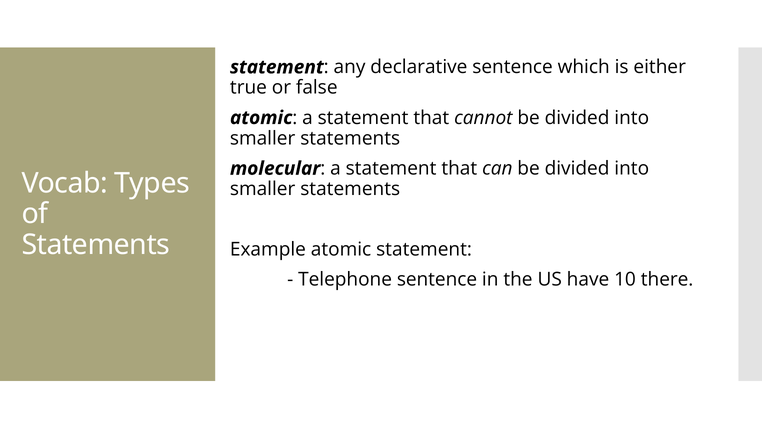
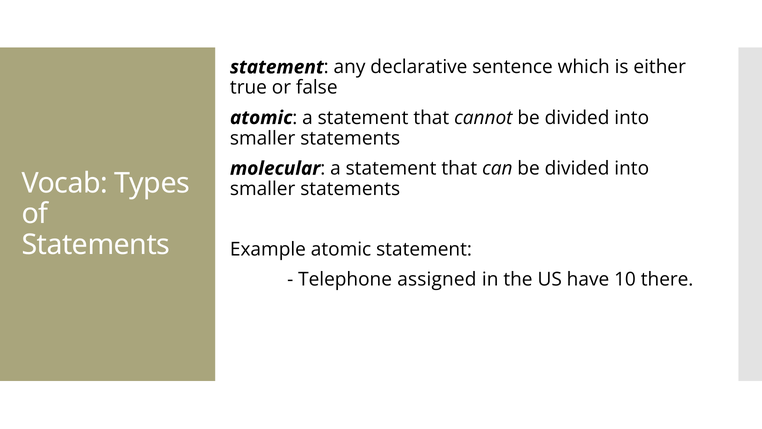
Telephone sentence: sentence -> assigned (437, 279)
